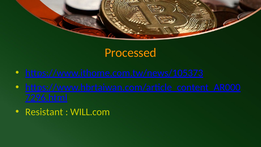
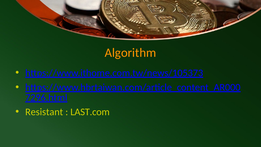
Processed: Processed -> Algorithm (130, 53)
WILL.com: WILL.com -> LAST.com (90, 112)
